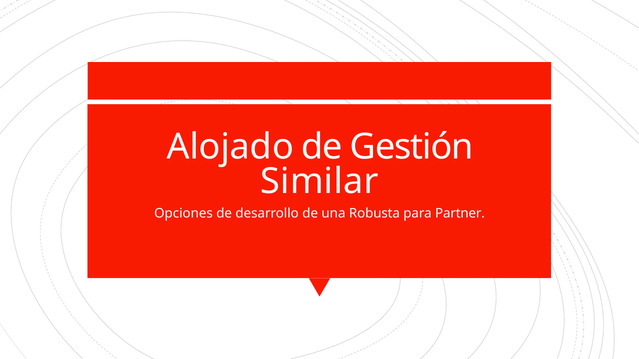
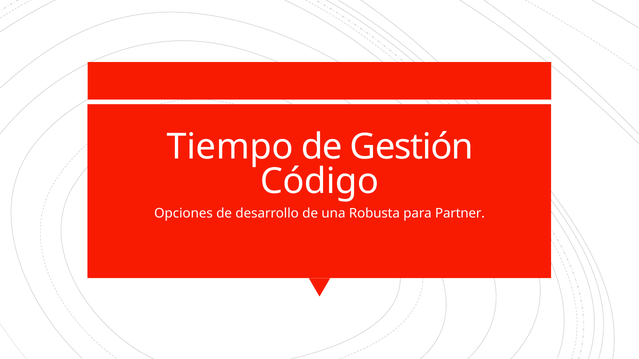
Alojado: Alojado -> Tiempo (230, 147)
Similar: Similar -> Código (320, 182)
